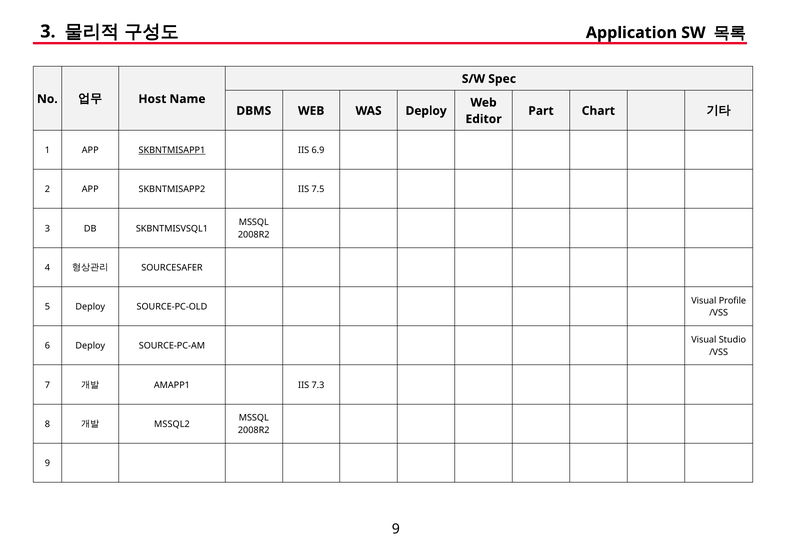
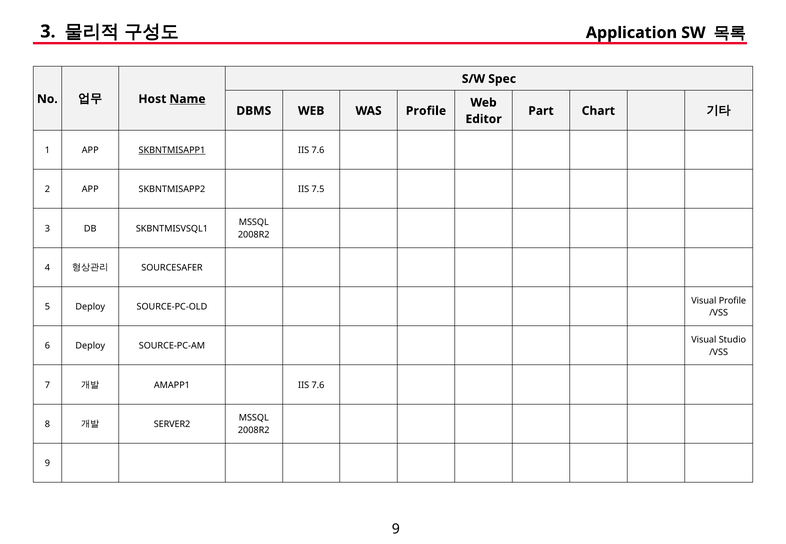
Name underline: none -> present (187, 99)
WAS Deploy: Deploy -> Profile (426, 111)
6.9: 6.9 -> 7.6 (318, 150)
AMAPP1 IIS 7.3: 7.3 -> 7.6 (318, 385)
MSSQL2: MSSQL2 -> SERVER2 (172, 424)
